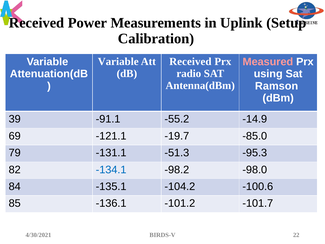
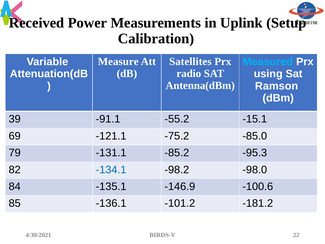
Variable: Variable -> Measure (118, 62)
Received: Received -> Satellites (190, 62)
Measured colour: pink -> light blue (268, 62)
-14.9: -14.9 -> -15.1 (255, 119)
-19.7: -19.7 -> -75.2 (177, 136)
-51.3: -51.3 -> -85.2 (177, 153)
-104.2: -104.2 -> -146.9 (180, 186)
-101.7: -101.7 -> -181.2 (258, 203)
